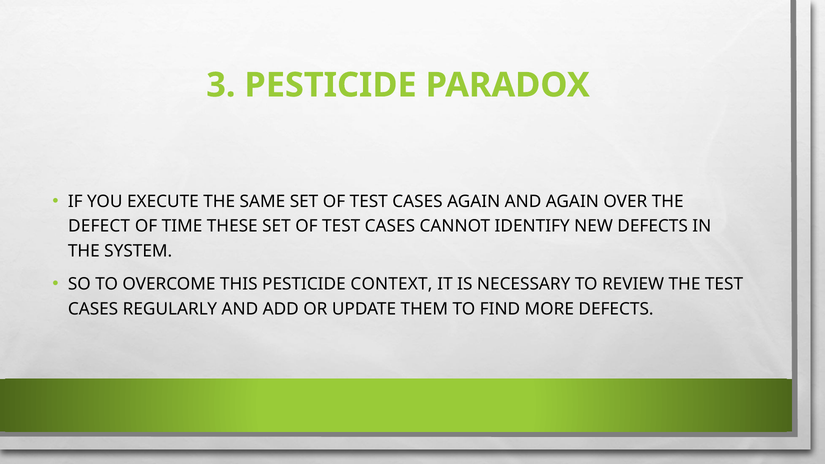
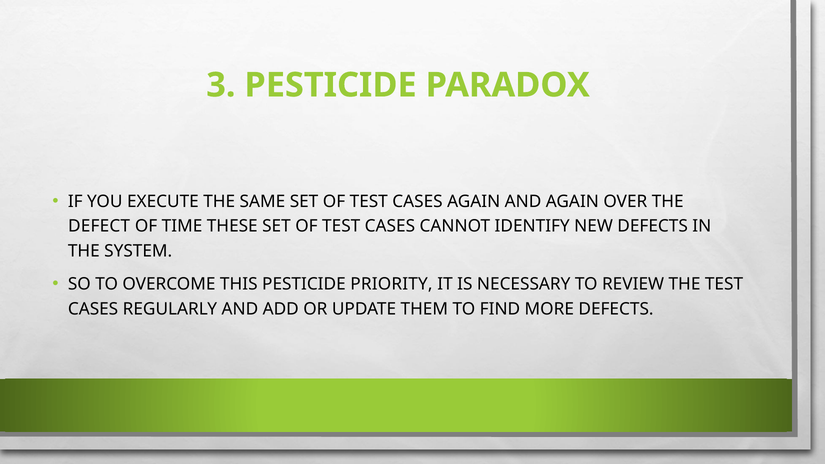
CONTEXT: CONTEXT -> PRIORITY (391, 284)
